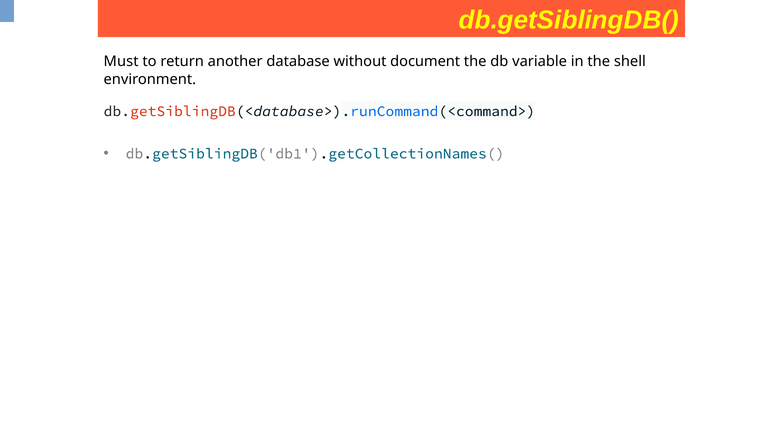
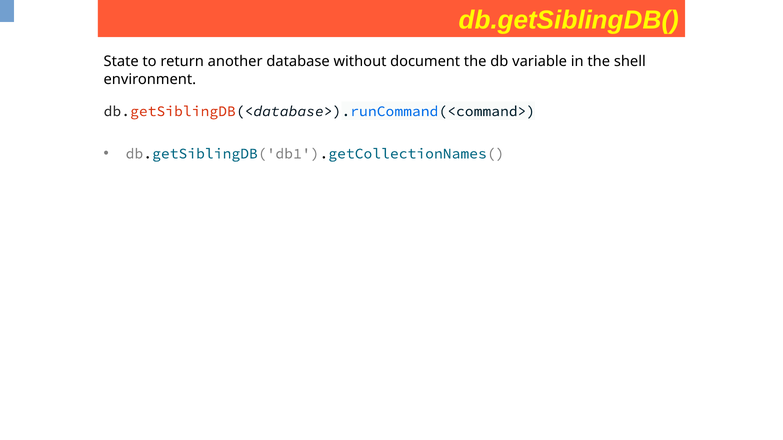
Must: Must -> State (121, 62)
